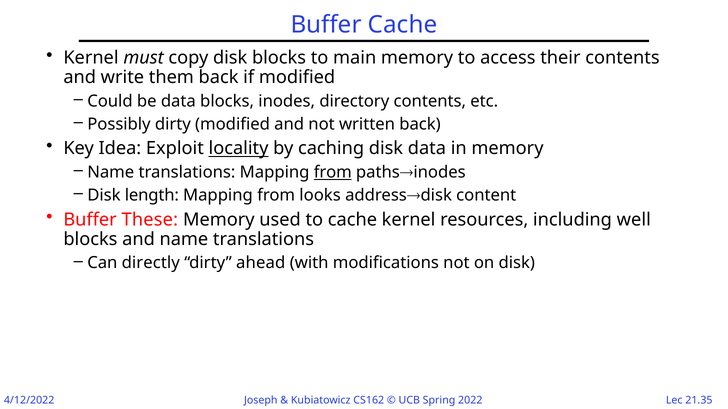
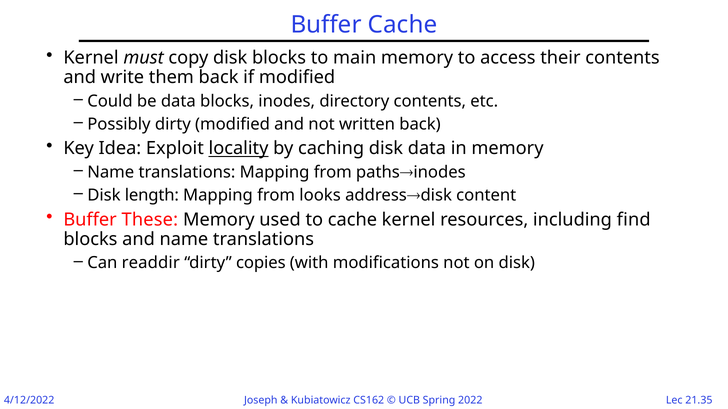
from underline: present -> none (333, 173)
well: well -> find (634, 220)
directly: directly -> readdir (151, 263)
ahead: ahead -> copies (261, 263)
